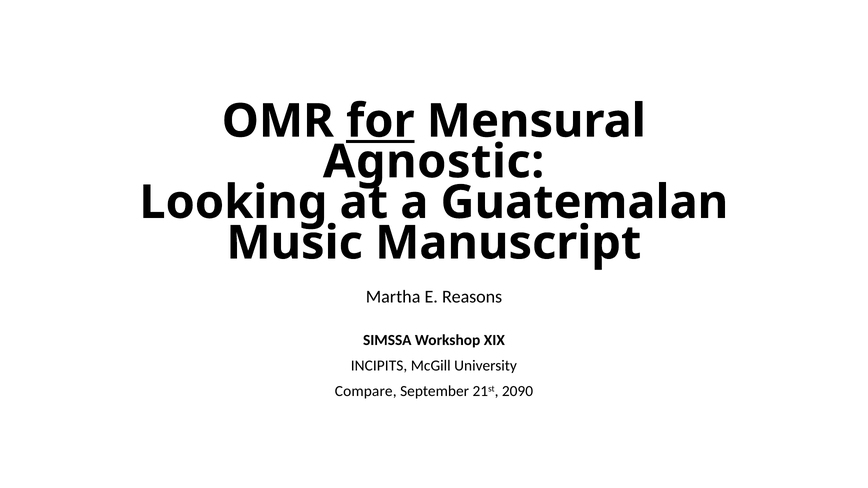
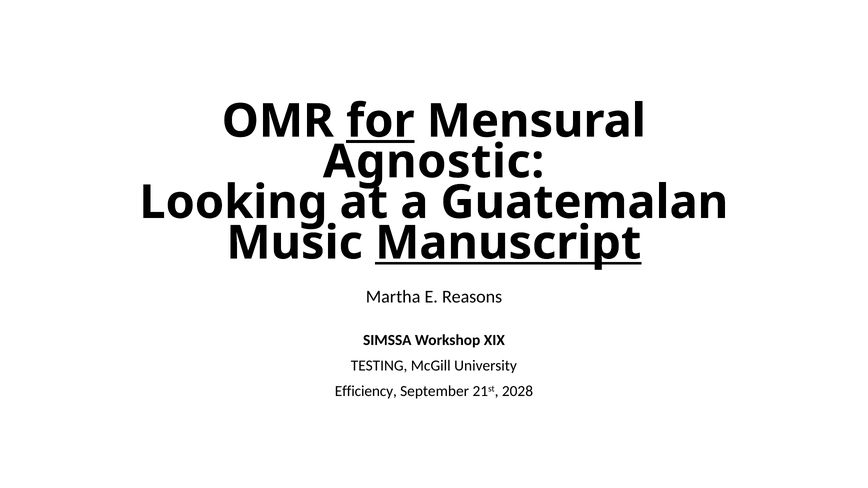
Manuscript underline: none -> present (508, 243)
INCIPITS: INCIPITS -> TESTING (379, 366)
Compare: Compare -> Efficiency (366, 391)
2090: 2090 -> 2028 (517, 391)
